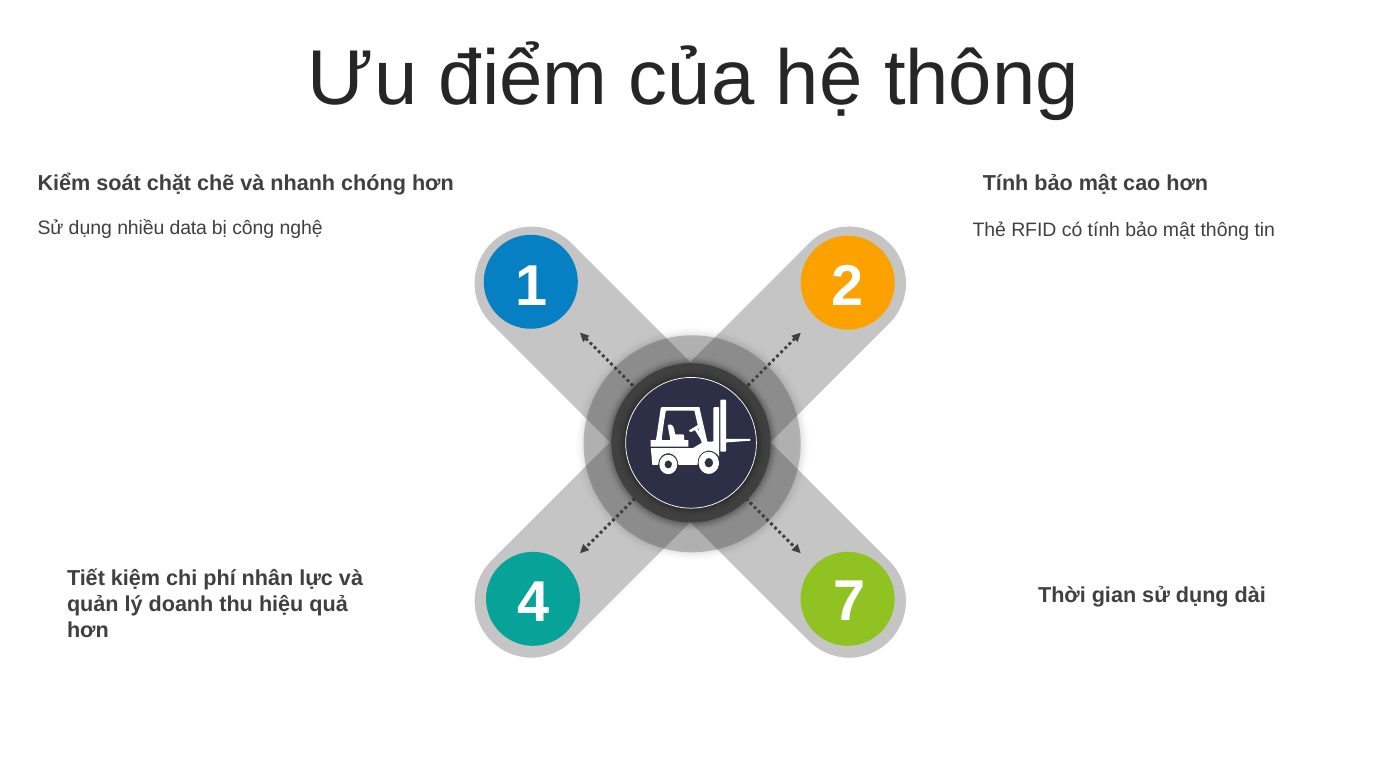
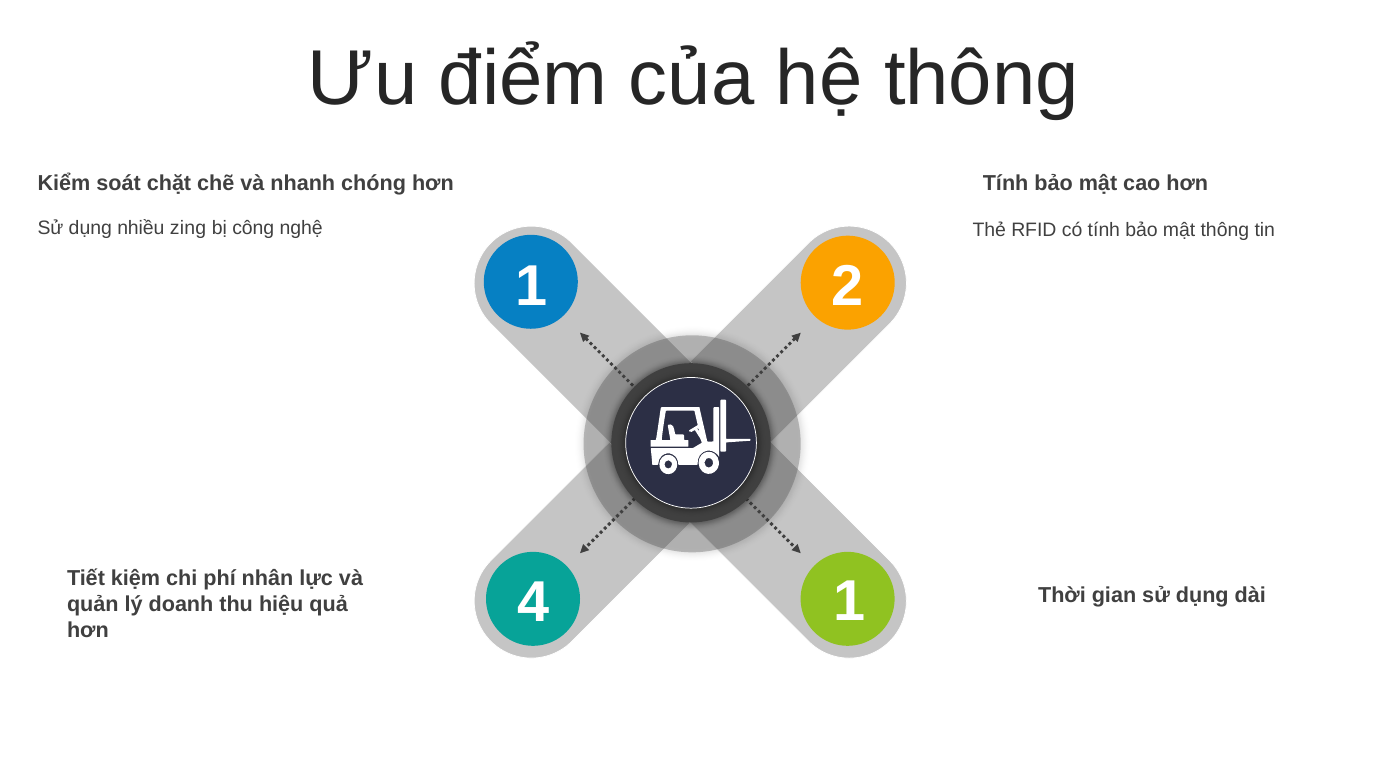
data: data -> zing (188, 228)
4 7: 7 -> 1 (850, 602)
